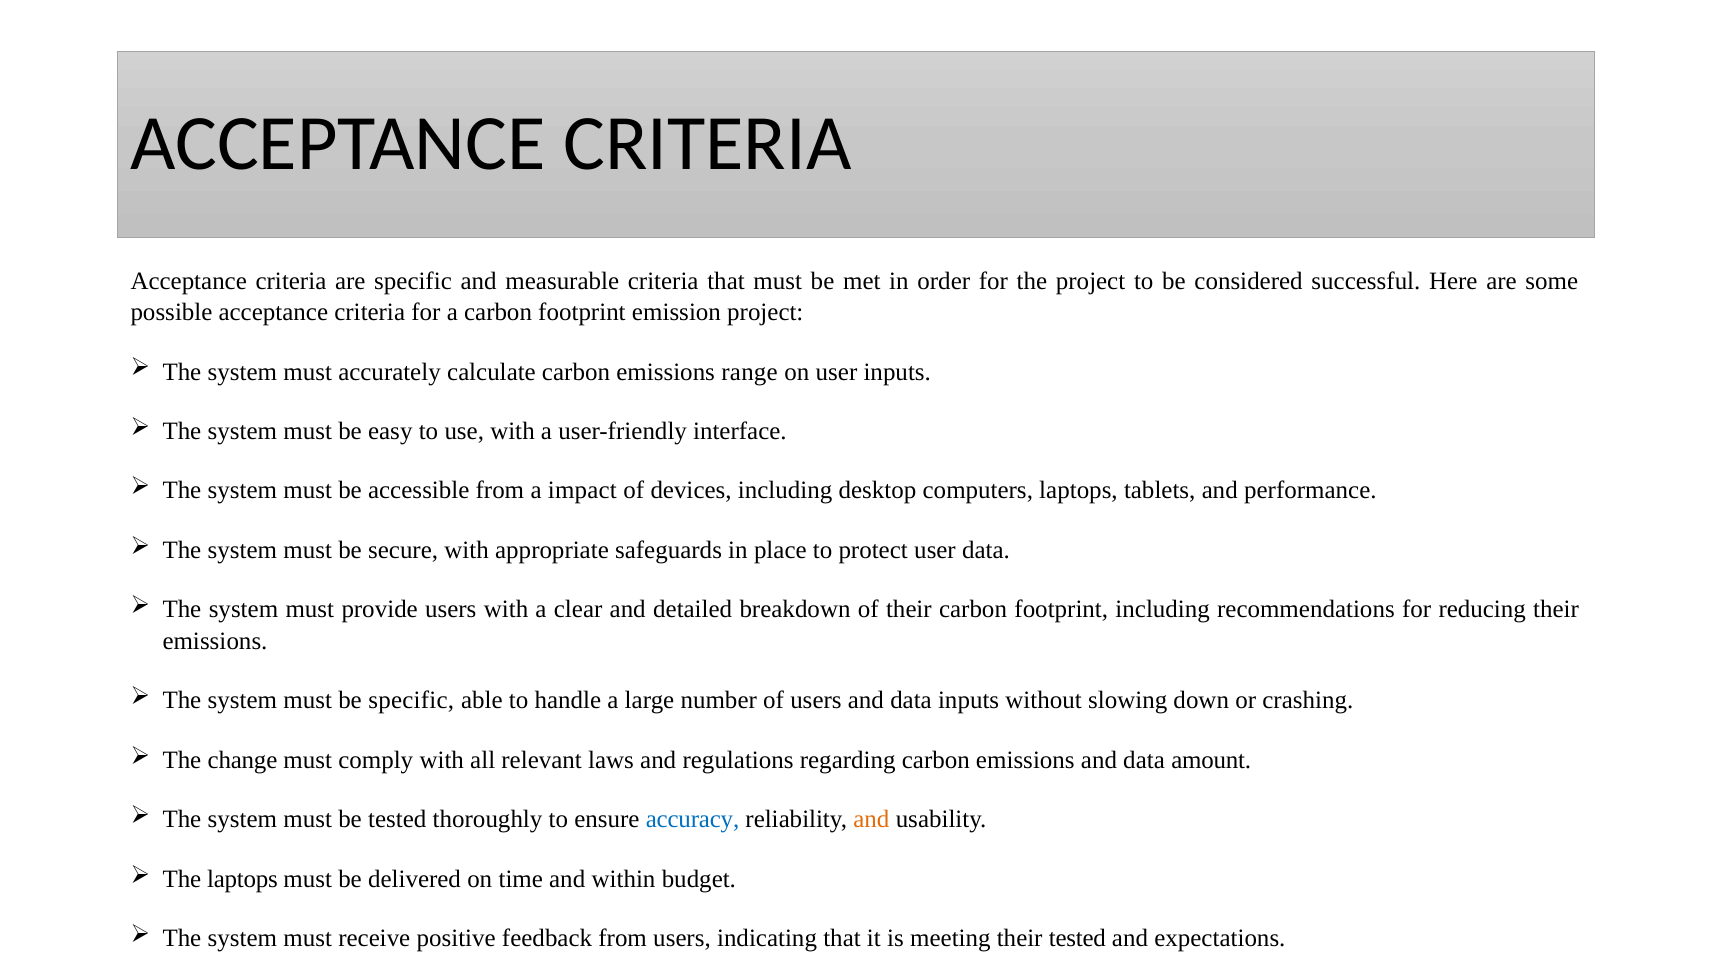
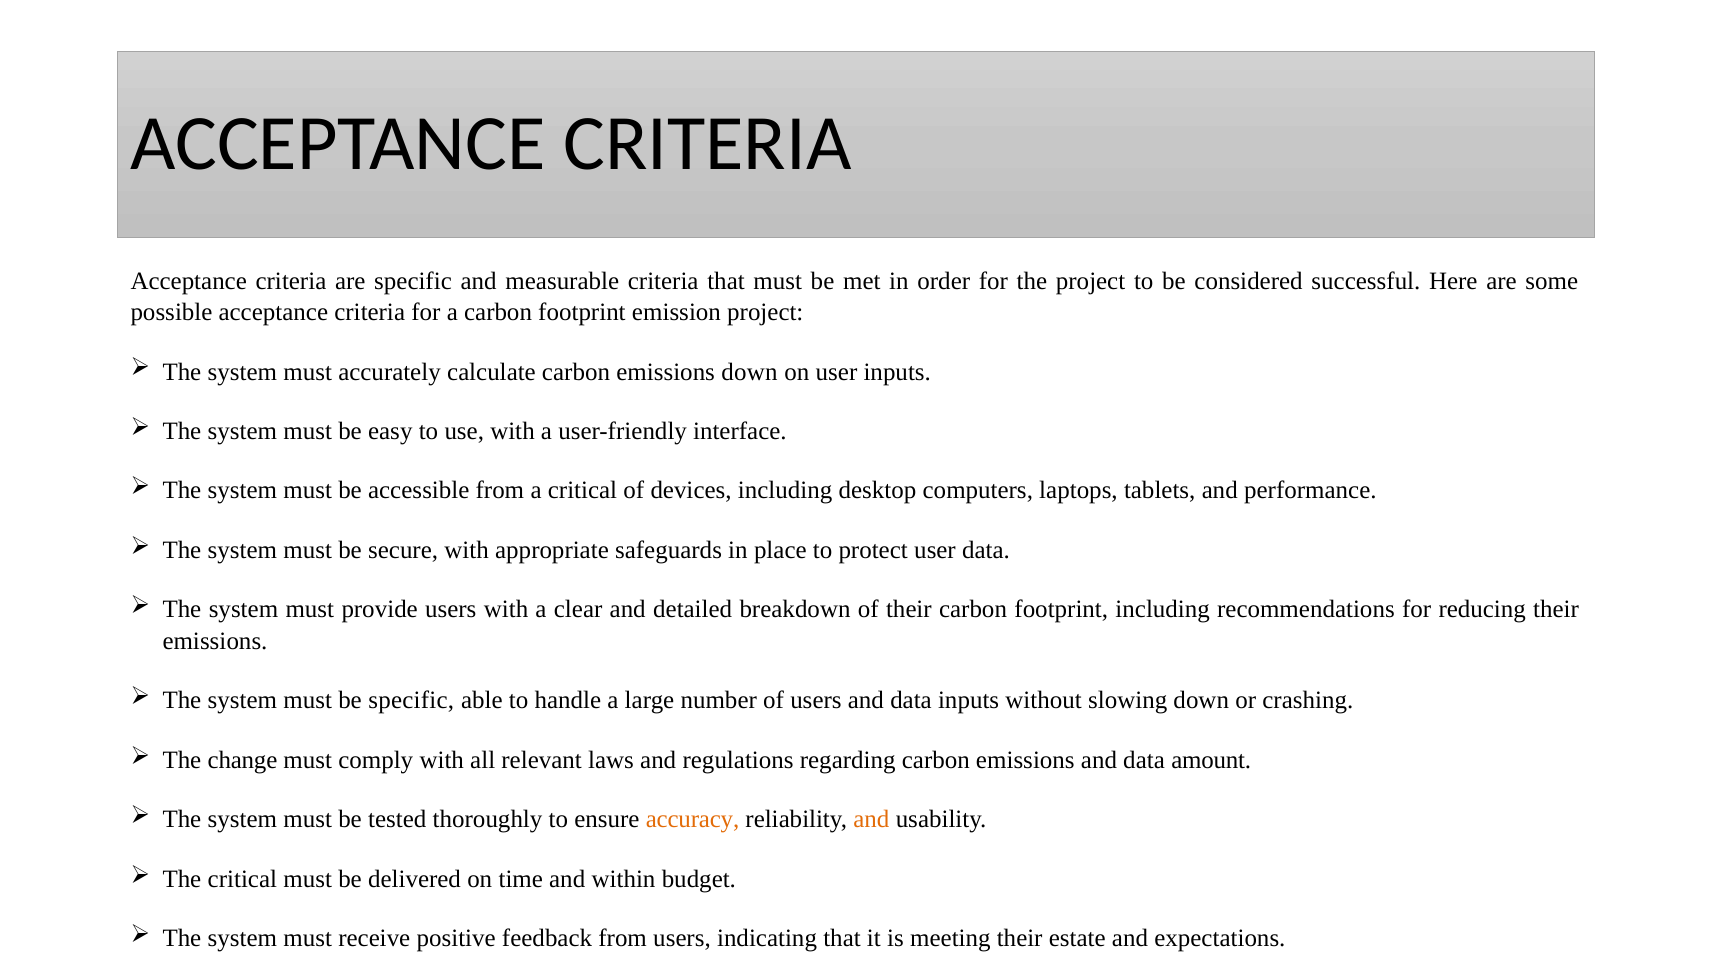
emissions range: range -> down (750, 372)
a impact: impact -> critical (582, 491)
accuracy colour: blue -> orange (693, 819)
The laptops: laptops -> critical (242, 879)
their tested: tested -> estate (1077, 938)
